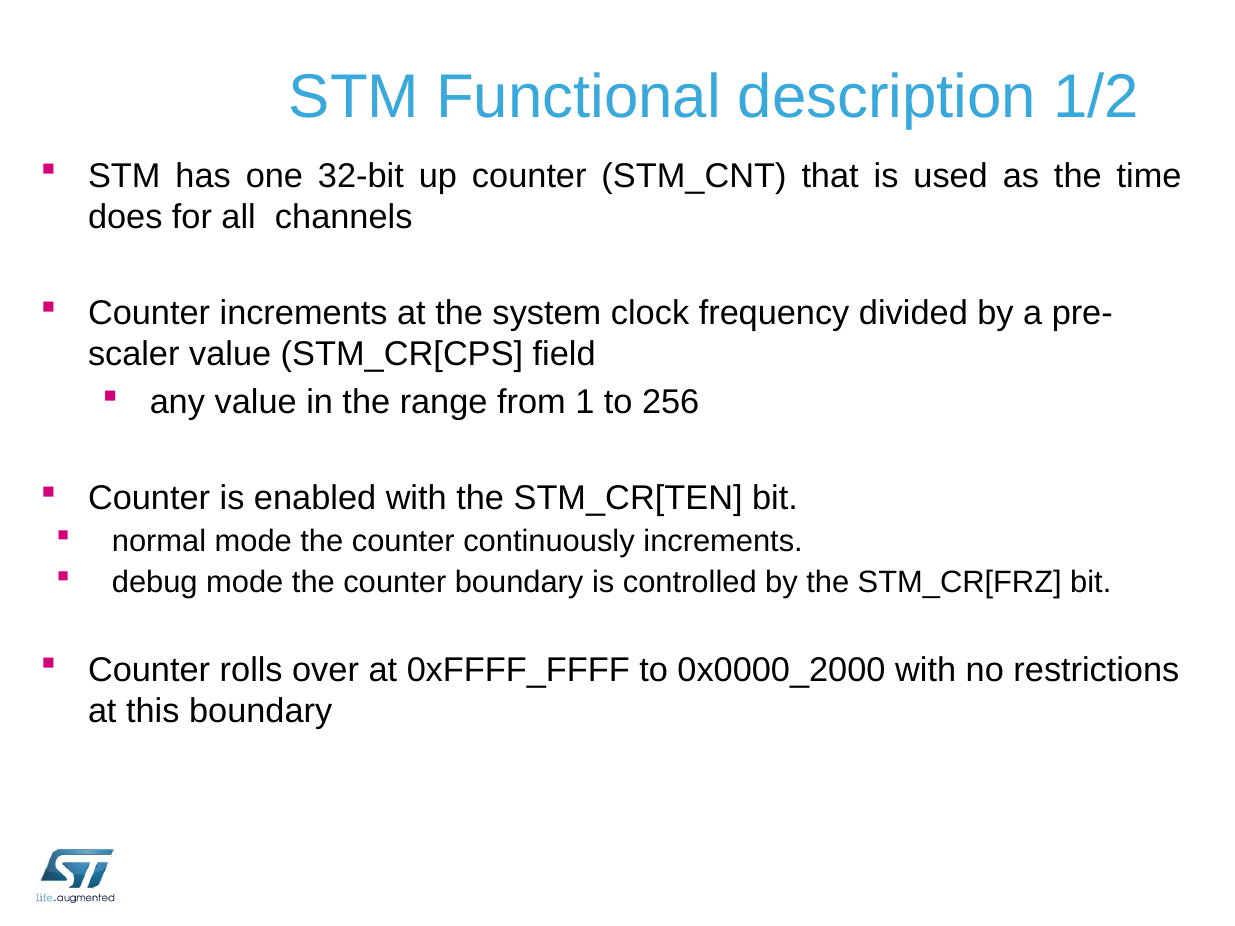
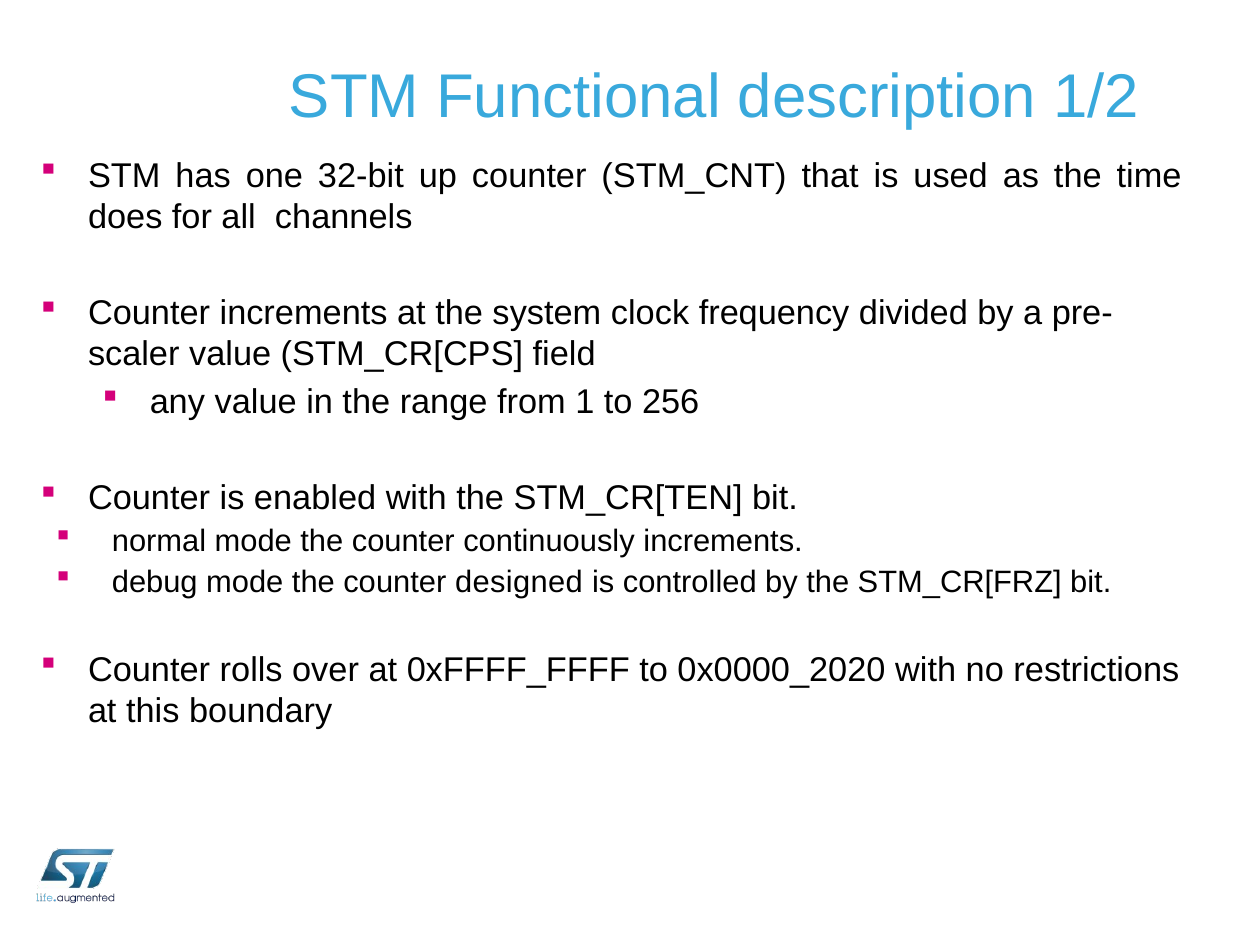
counter boundary: boundary -> designed (519, 583)
0x0000_2000: 0x0000_2000 -> 0x0000_2020 (781, 670)
